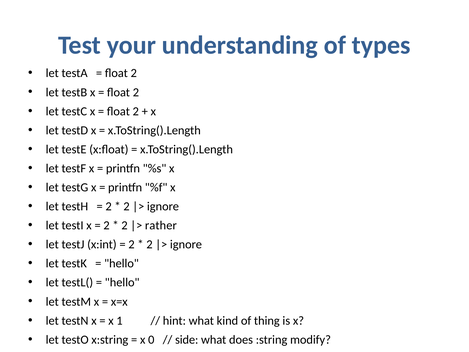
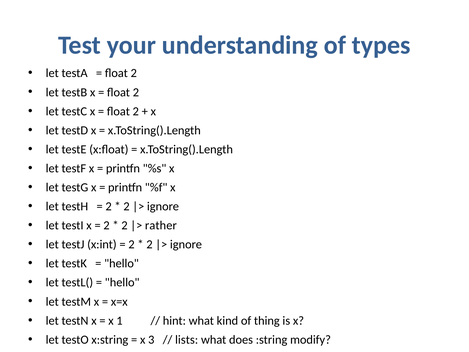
0: 0 -> 3 (151, 339)
side: side -> lists (187, 339)
